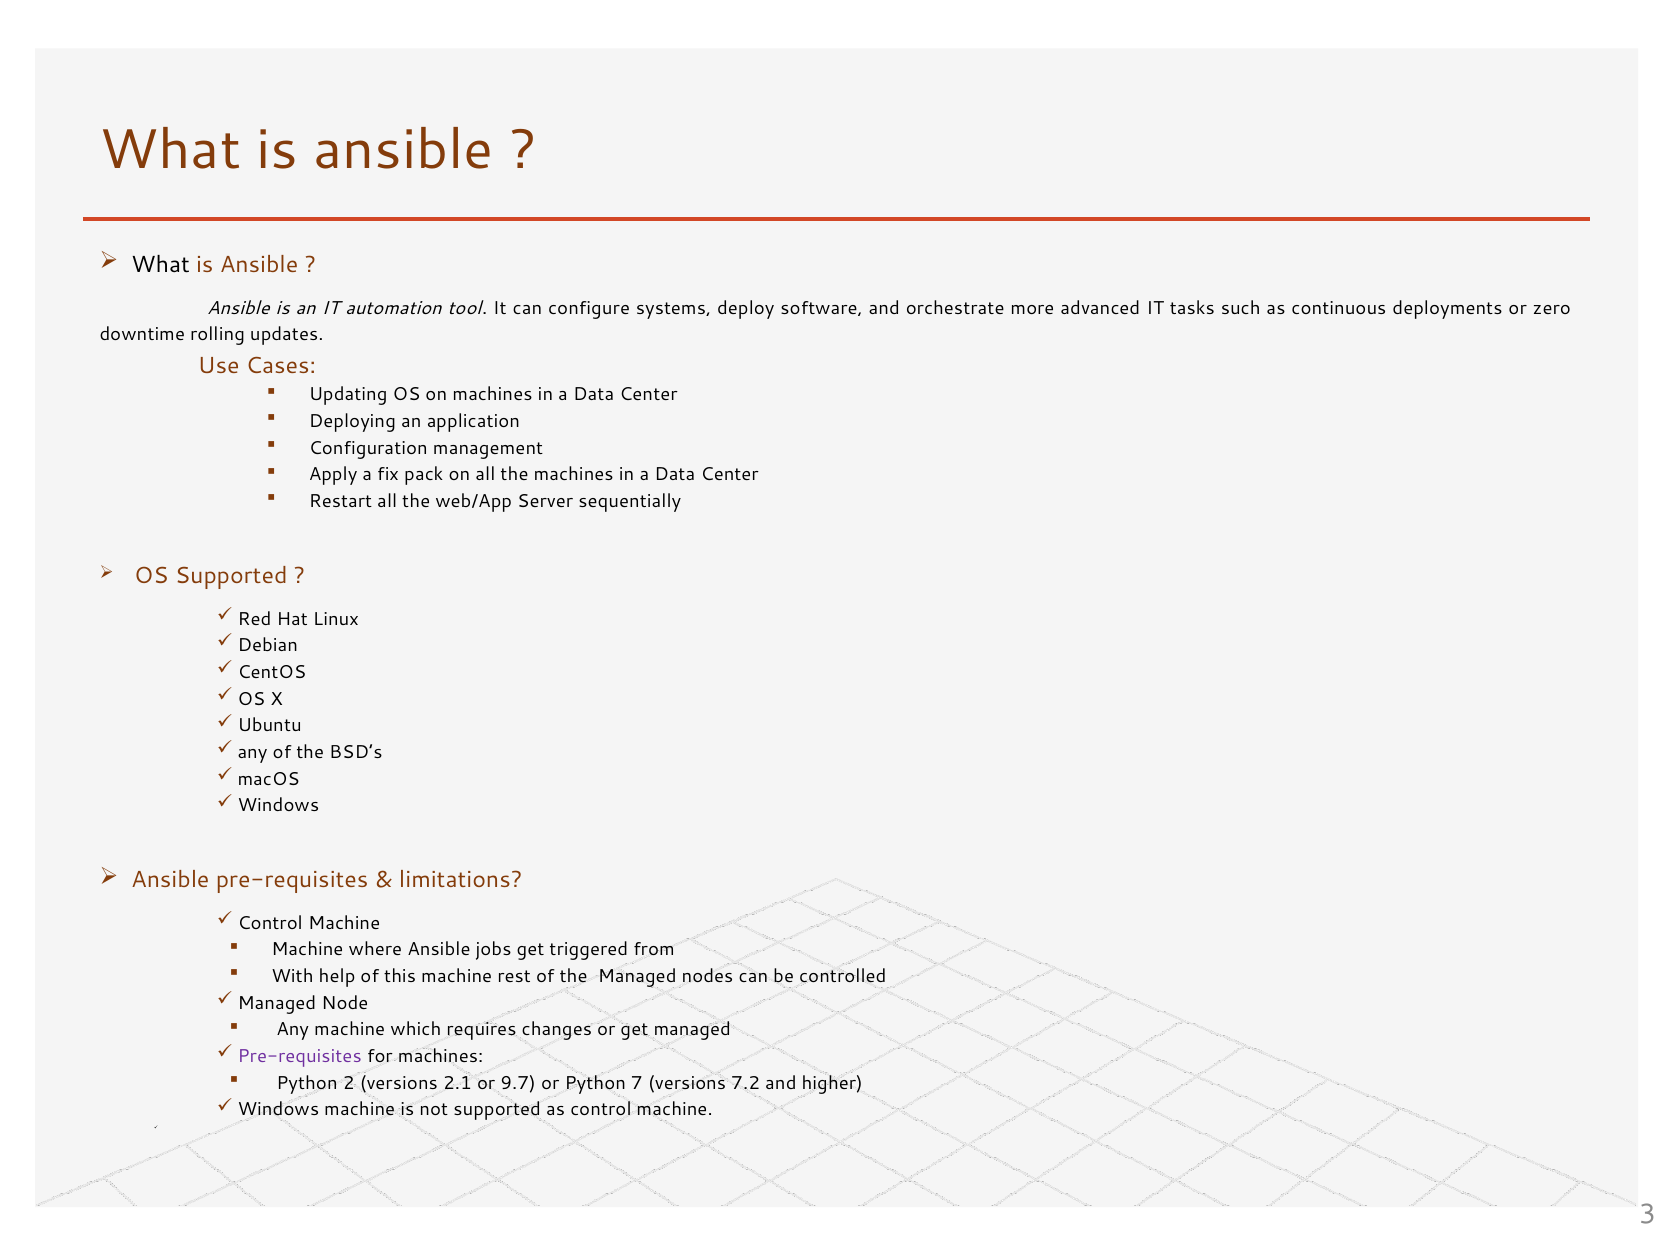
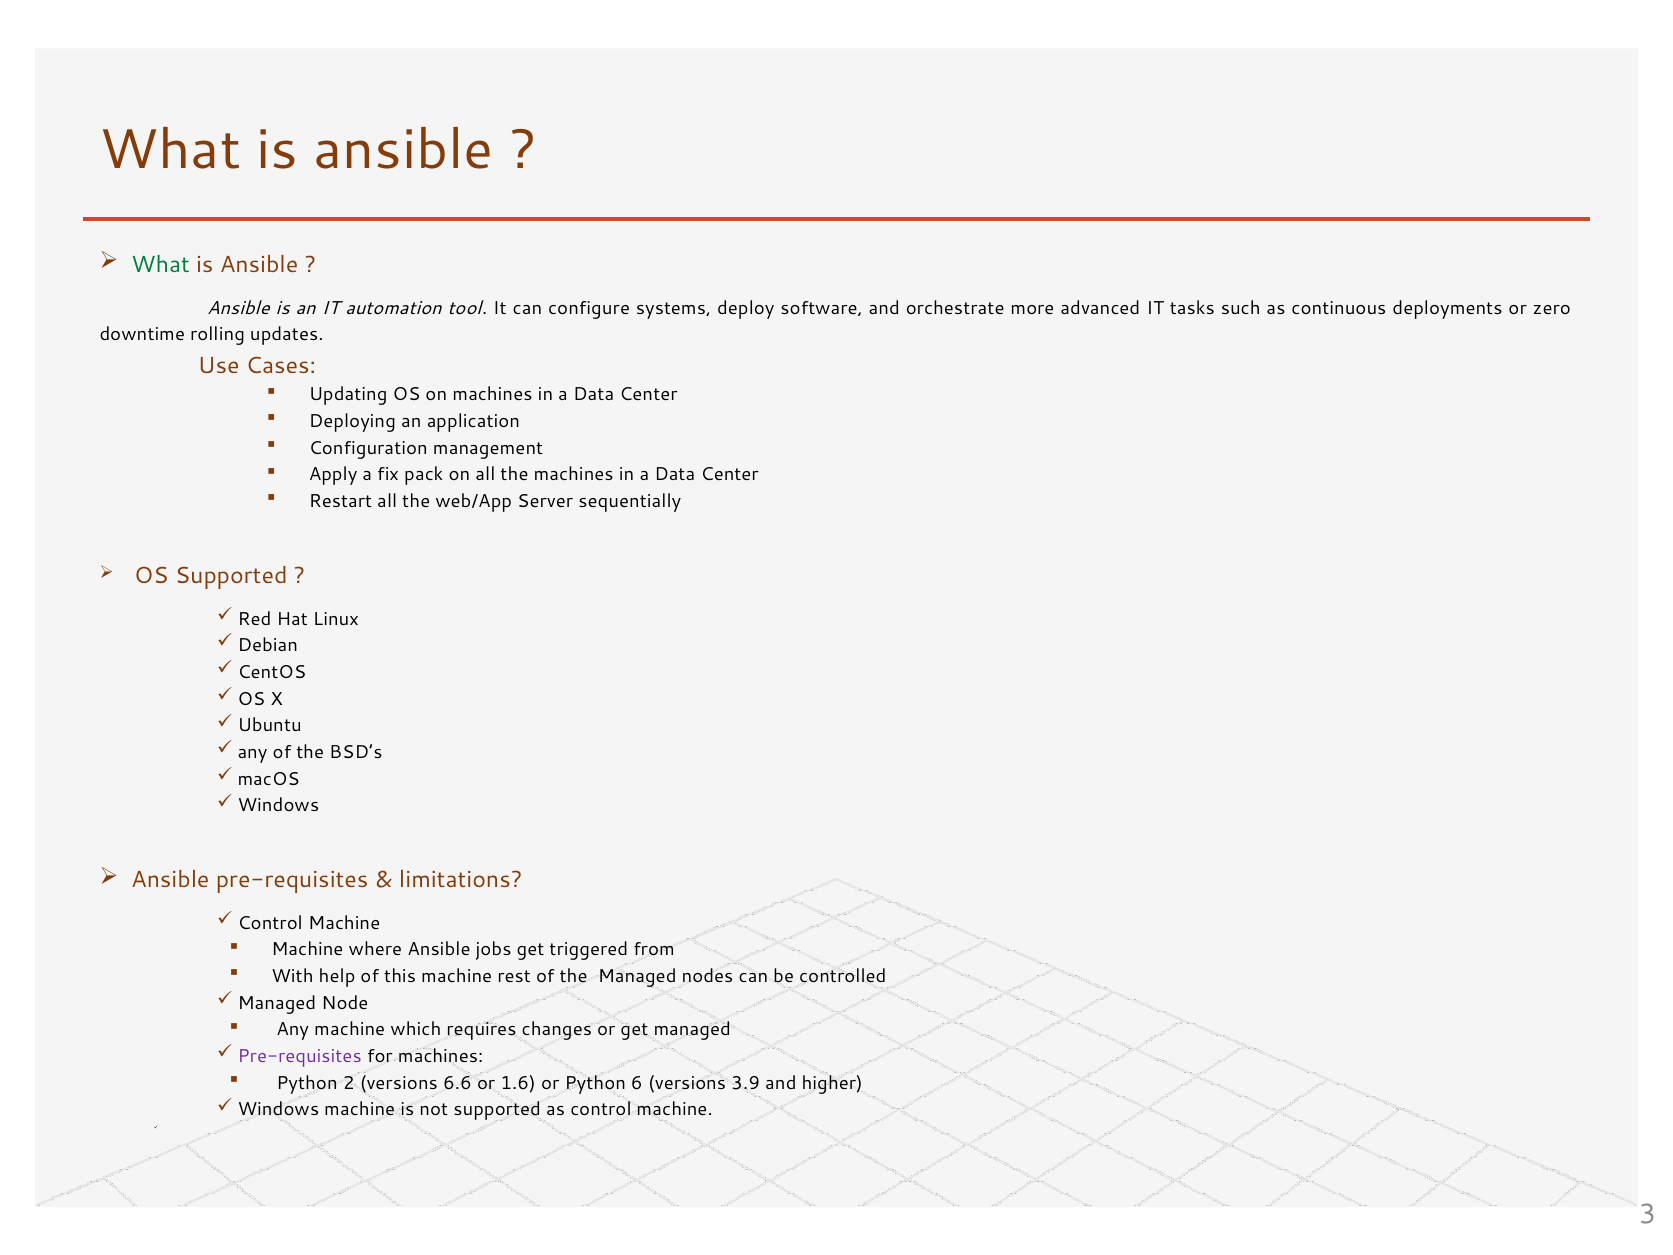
What colour: black -> green (161, 265)
2.1: 2.1 -> 6.6 (457, 1083)
9.7: 9.7 -> 1.6 (518, 1083)
7: 7 -> 6 (637, 1083)
7.2: 7.2 -> 3.9 (746, 1083)
